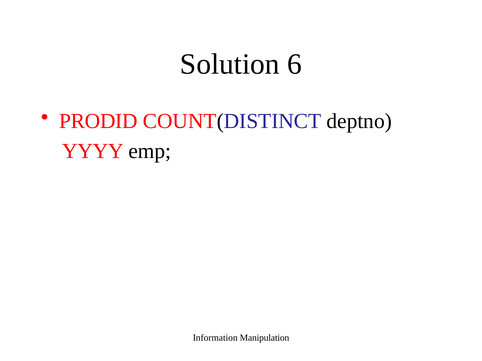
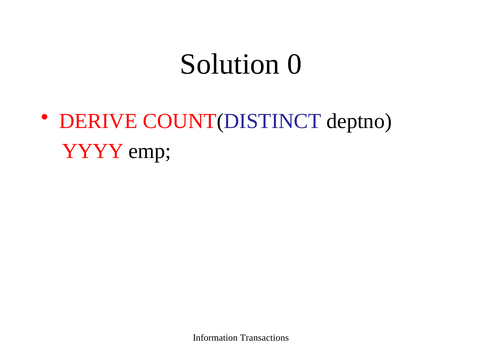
6: 6 -> 0 (294, 64)
PRODID: PRODID -> DERIVE (98, 121)
Manipulation: Manipulation -> Transactions (264, 338)
